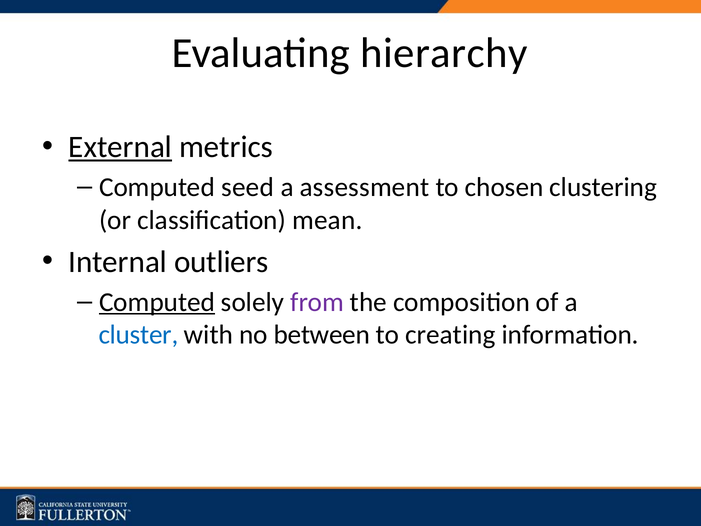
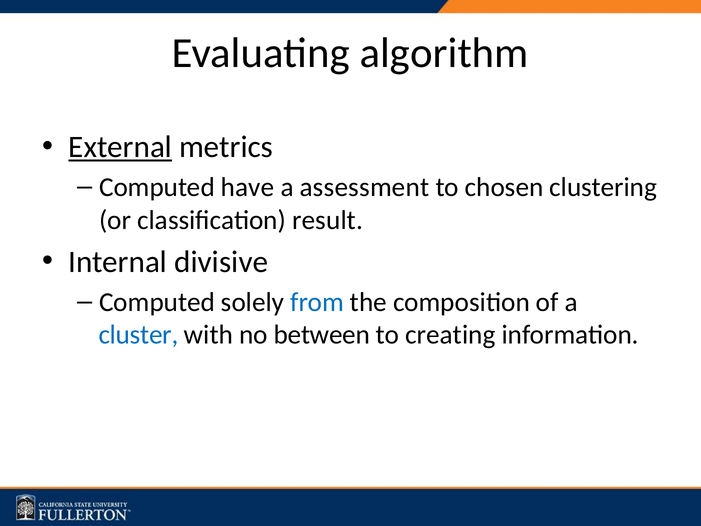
hierarchy: hierarchy -> algorithm (444, 53)
seed: seed -> have (248, 187)
mean: mean -> result (328, 220)
outliers: outliers -> divisive (221, 262)
Computed underline: present -> none (157, 302)
from colour: purple -> blue (317, 302)
